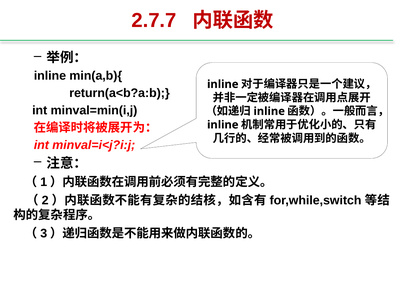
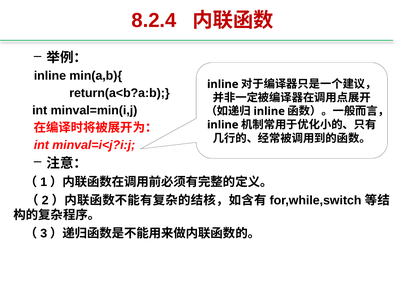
2.7.7: 2.7.7 -> 8.2.4 (154, 20)
